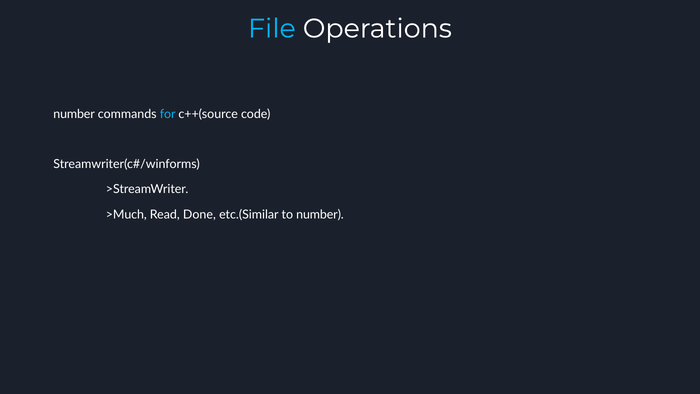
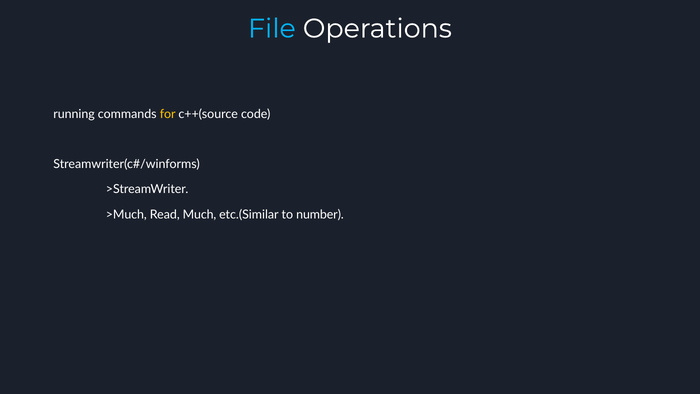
number: number -> running (74, 114)
for colour: light blue -> yellow (168, 114)
Done: Done -> Much (199, 214)
